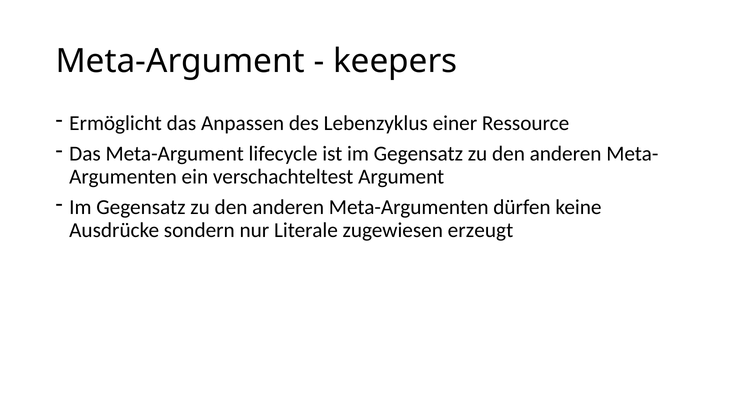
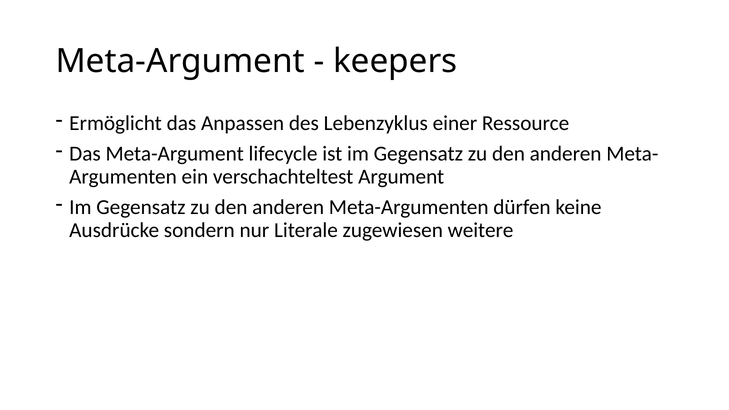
erzeugt: erzeugt -> weitere (481, 230)
